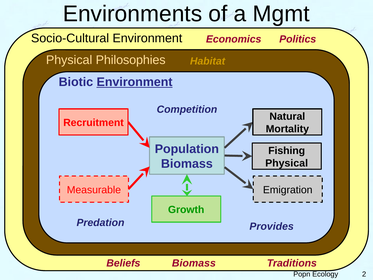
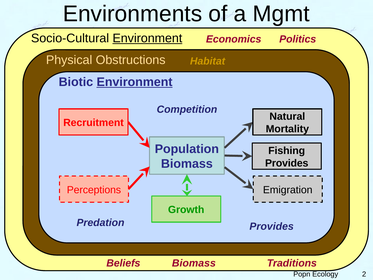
Environment underline: none -> present (147, 38)
Philosophies: Philosophies -> Obstructions (131, 60)
Physical: Physical -> Provides (287, 163)
Measurable: Measurable -> Perceptions (94, 190)
